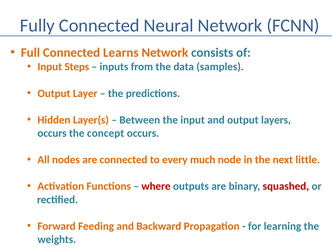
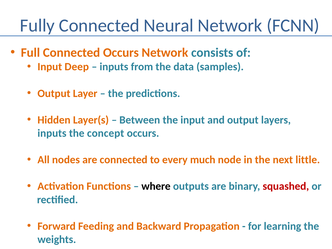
Connected Learns: Learns -> Occurs (121, 53)
Steps: Steps -> Deep (77, 67)
occurs: occurs -> inputs (52, 133)
where colour: red -> black (156, 186)
